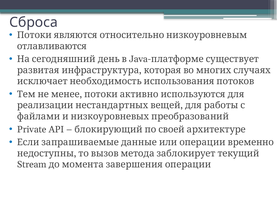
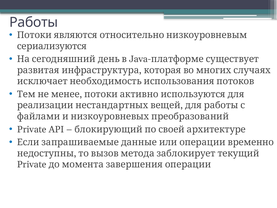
Сброса: Сброса -> Работы (34, 22)
отлавливаются: отлавливаются -> сериализуются (52, 46)
Stream: Stream -> Private (32, 164)
